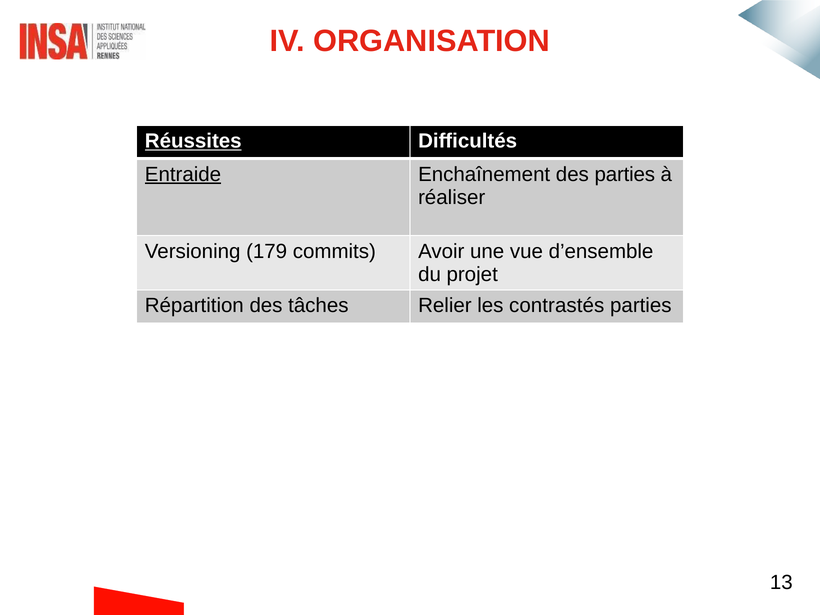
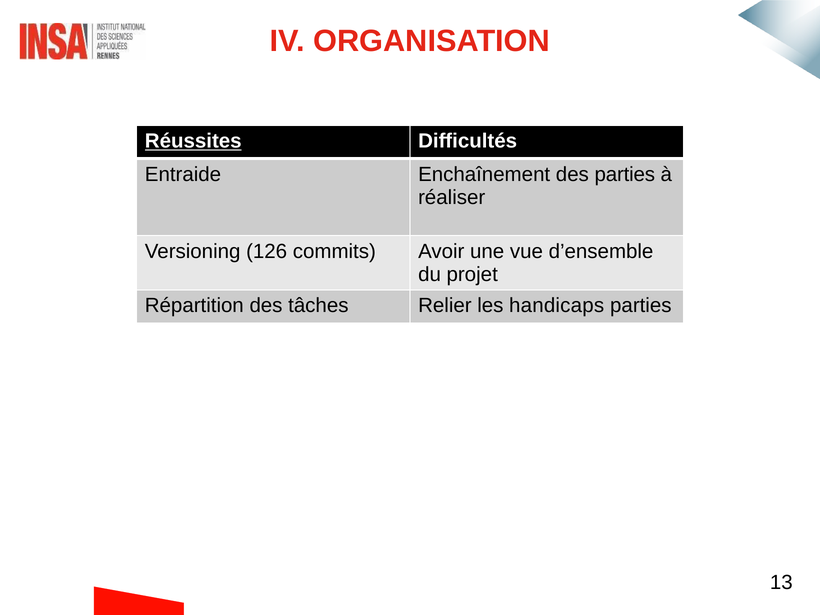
Entraide underline: present -> none (183, 174)
179: 179 -> 126 (267, 252)
contrastés: contrastés -> handicaps (557, 306)
